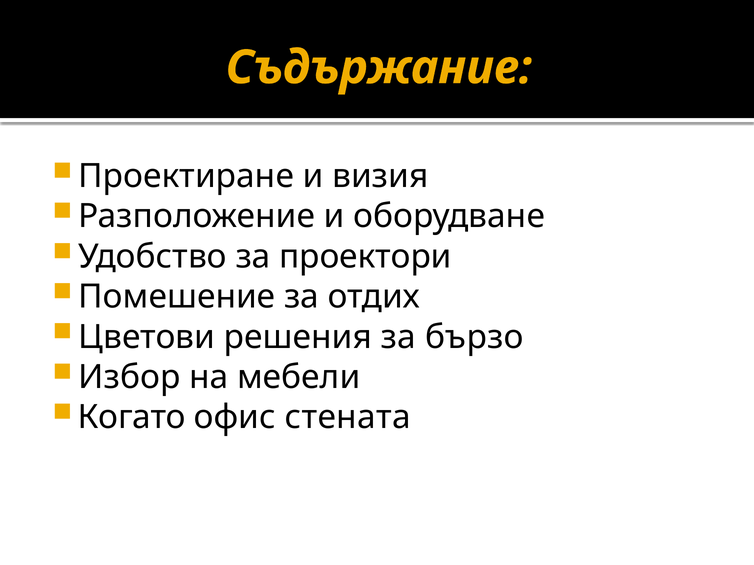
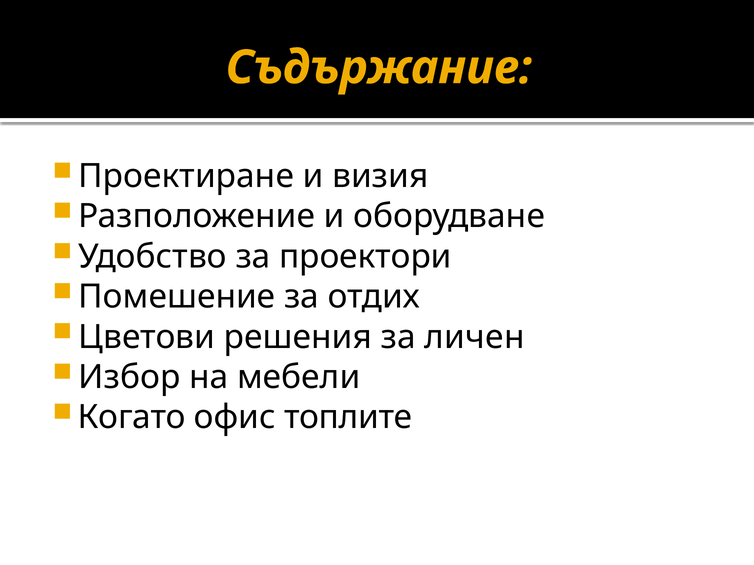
бързо: бързо -> личен (475, 337)
стената: стената -> топлите (348, 418)
